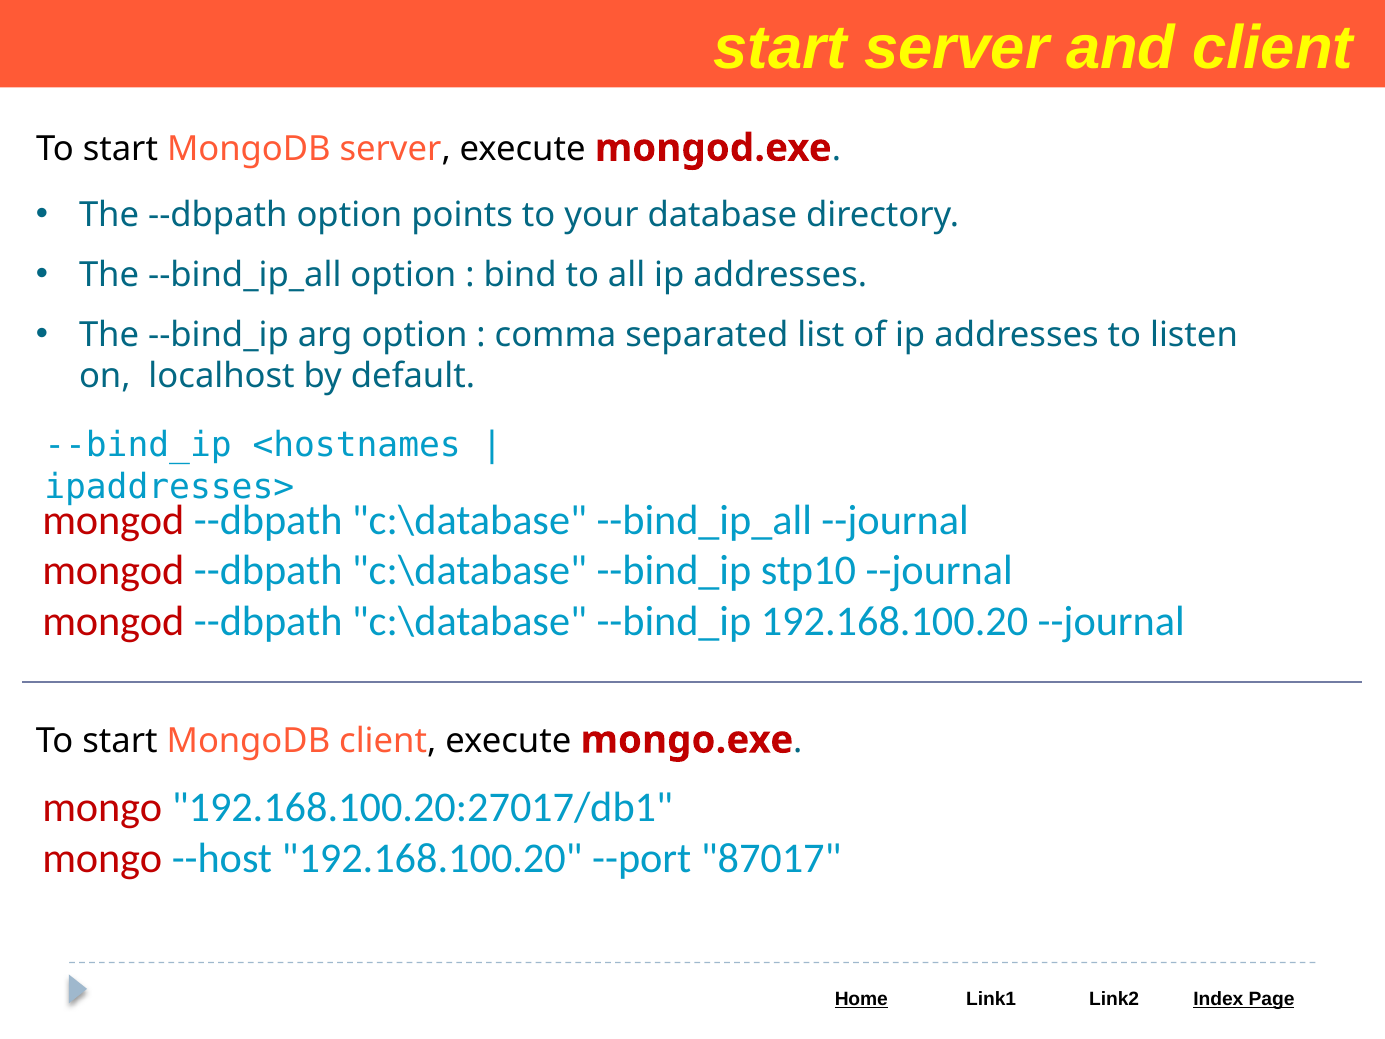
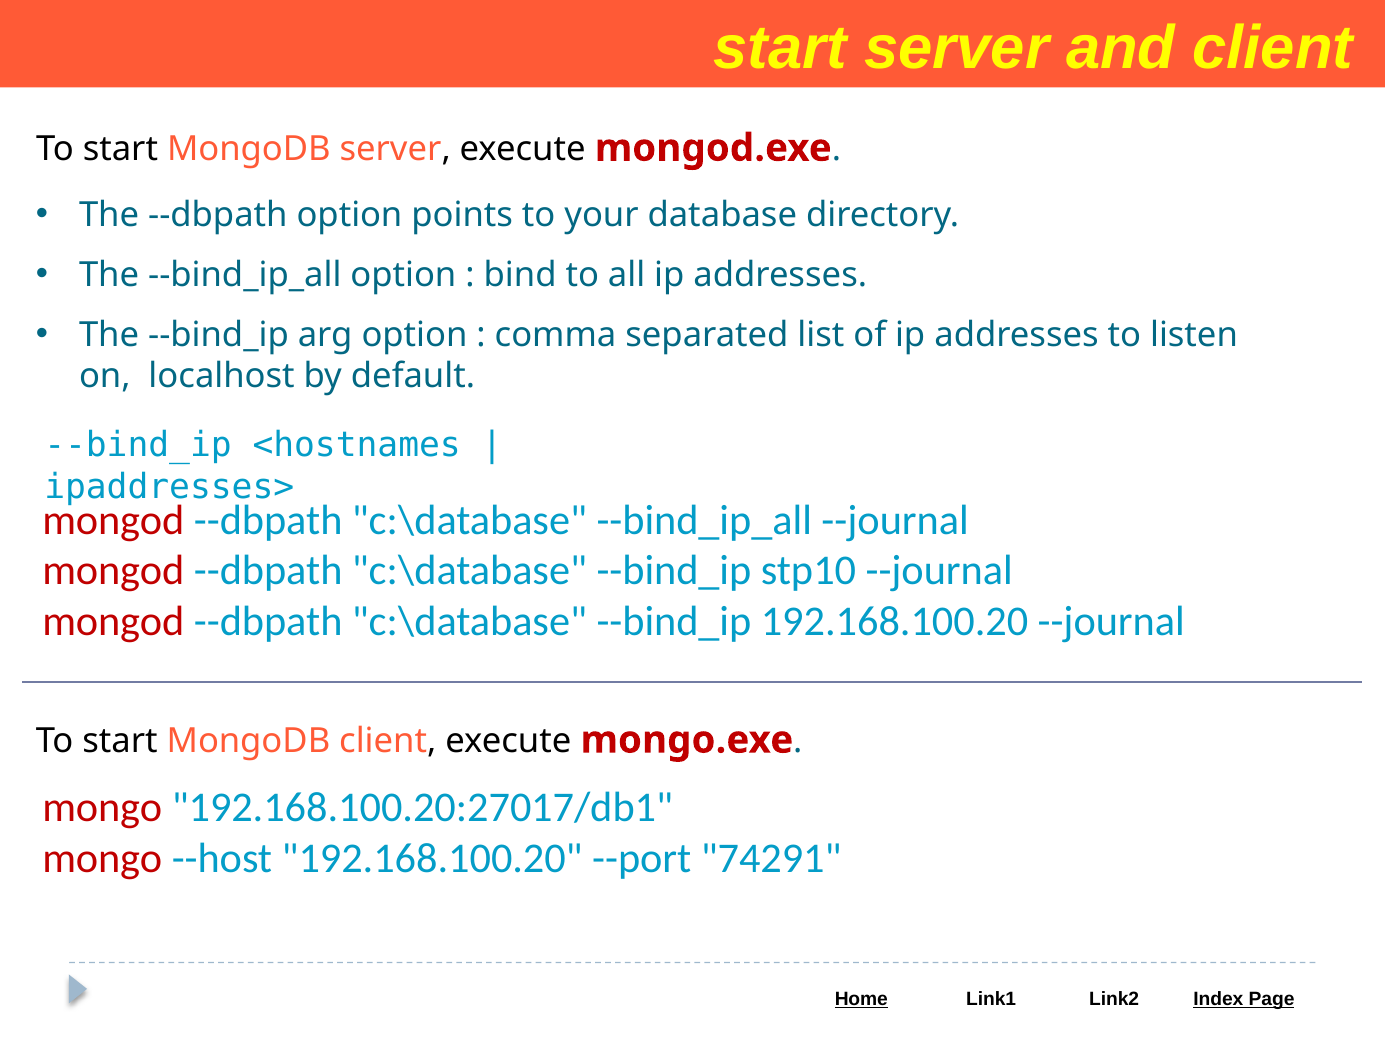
87017: 87017 -> 74291 (771, 858)
